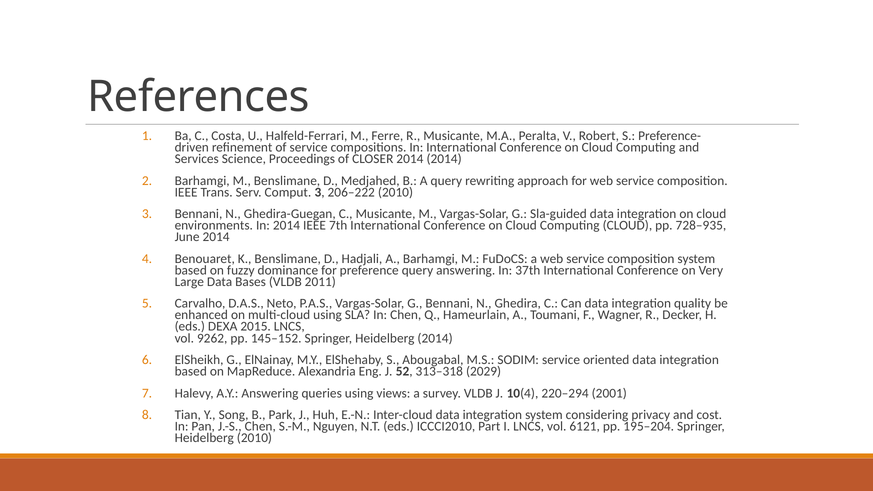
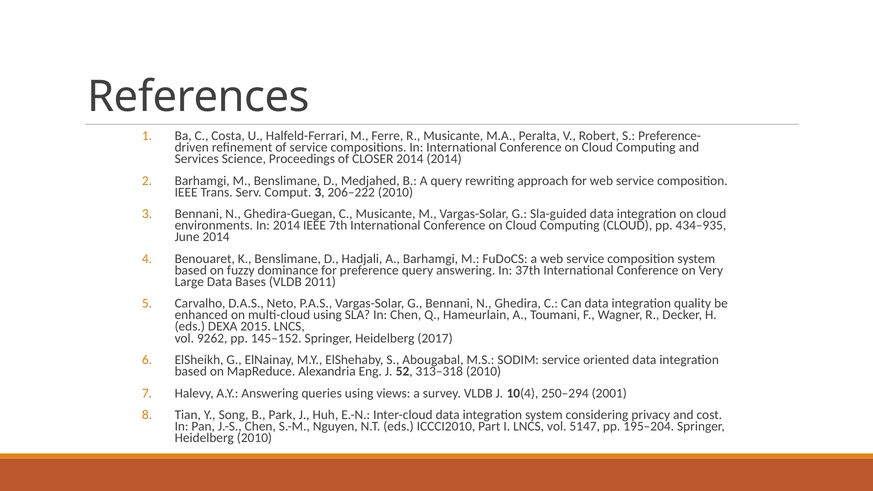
728–935: 728–935 -> 434–935 (701, 225)
Heidelberg 2014: 2014 -> 2017 (435, 338)
313–318 2029: 2029 -> 2010 (484, 371)
220–294: 220–294 -> 250–294 (565, 393)
6121: 6121 -> 5147 (585, 426)
